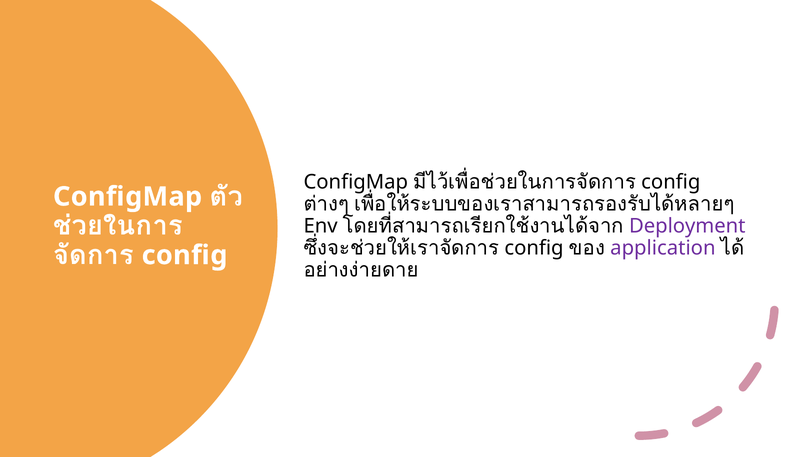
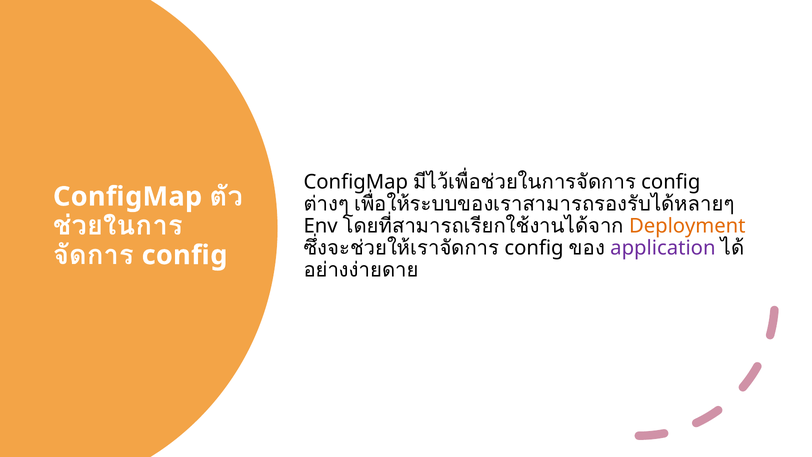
Deployment colour: purple -> orange (687, 226)
